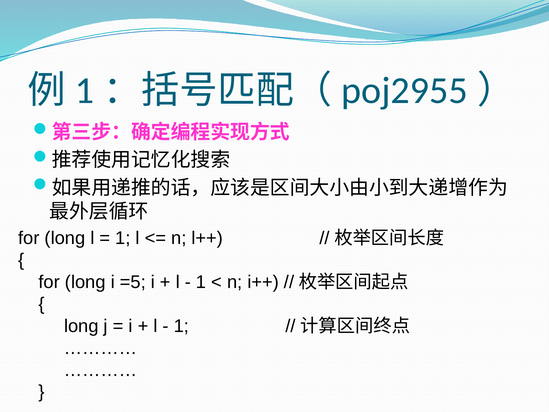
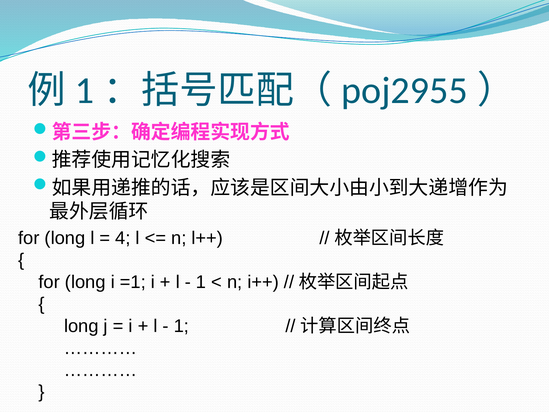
1: 1 -> 4 (123, 238)
=5: =5 -> =1 (133, 282)
